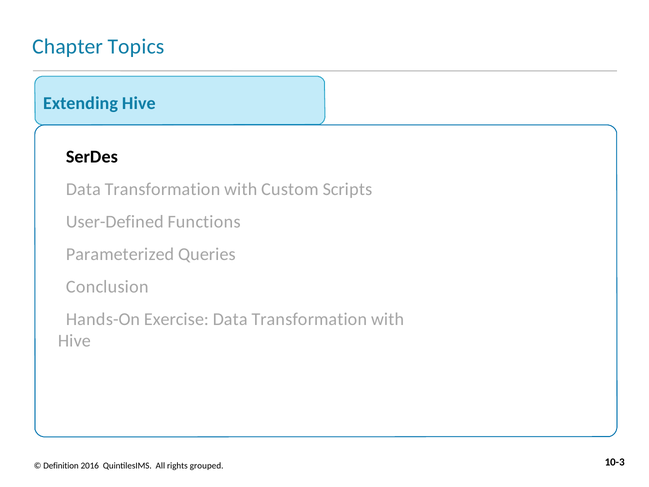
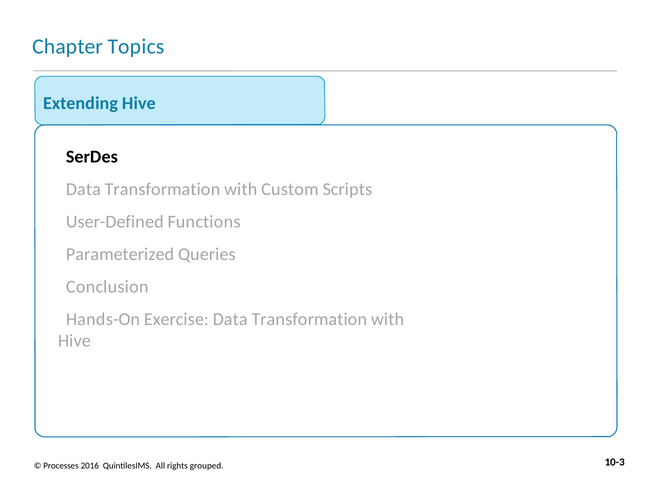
Definition: Definition -> Processes (61, 465)
